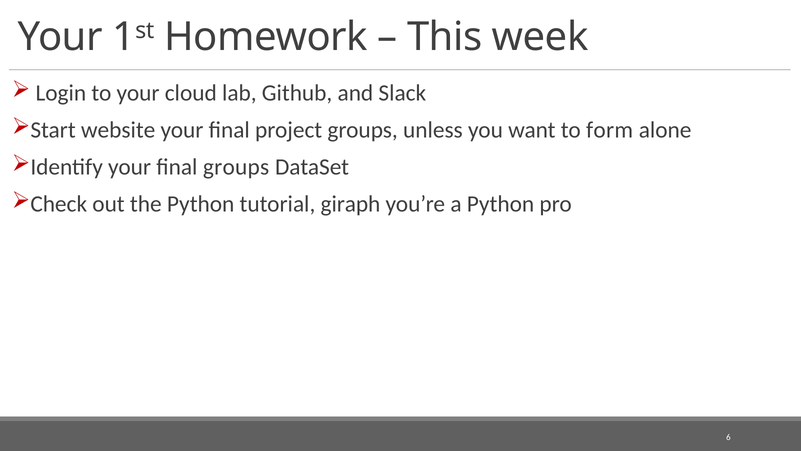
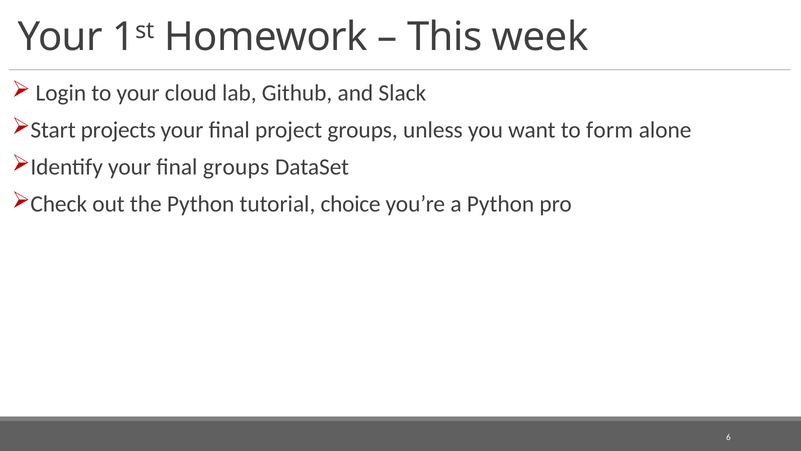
website: website -> projects (118, 130)
giraph: giraph -> choice (351, 204)
